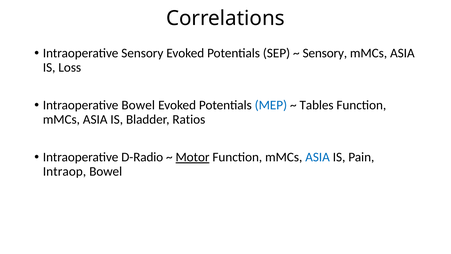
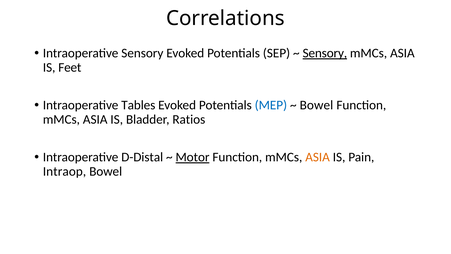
Sensory underline: none -> present (325, 53)
Loss: Loss -> Feet (70, 67)
Intraoperative Bowel: Bowel -> Tables (138, 105)
Tables: Tables -> Bowel (316, 105)
D-Radio: D-Radio -> D-Distal (142, 157)
ASIA colour: blue -> orange (318, 157)
